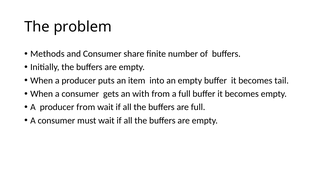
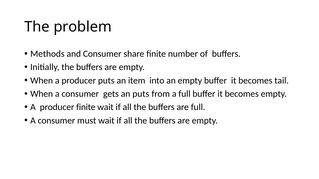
an with: with -> puts (141, 94)
producer from: from -> finite (86, 107)
